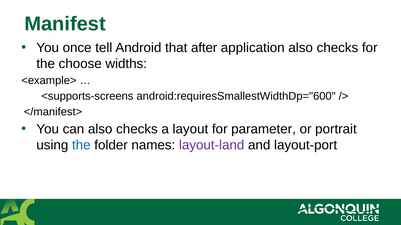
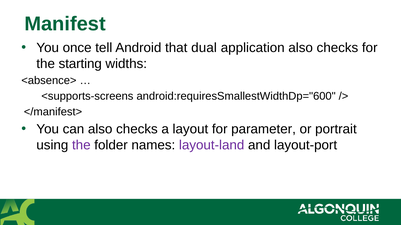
after: after -> dual (204, 48)
choose: choose -> starting (80, 64)
<example>: <example> -> <absence> (49, 81)
the colour: blue -> purple (81, 146)
